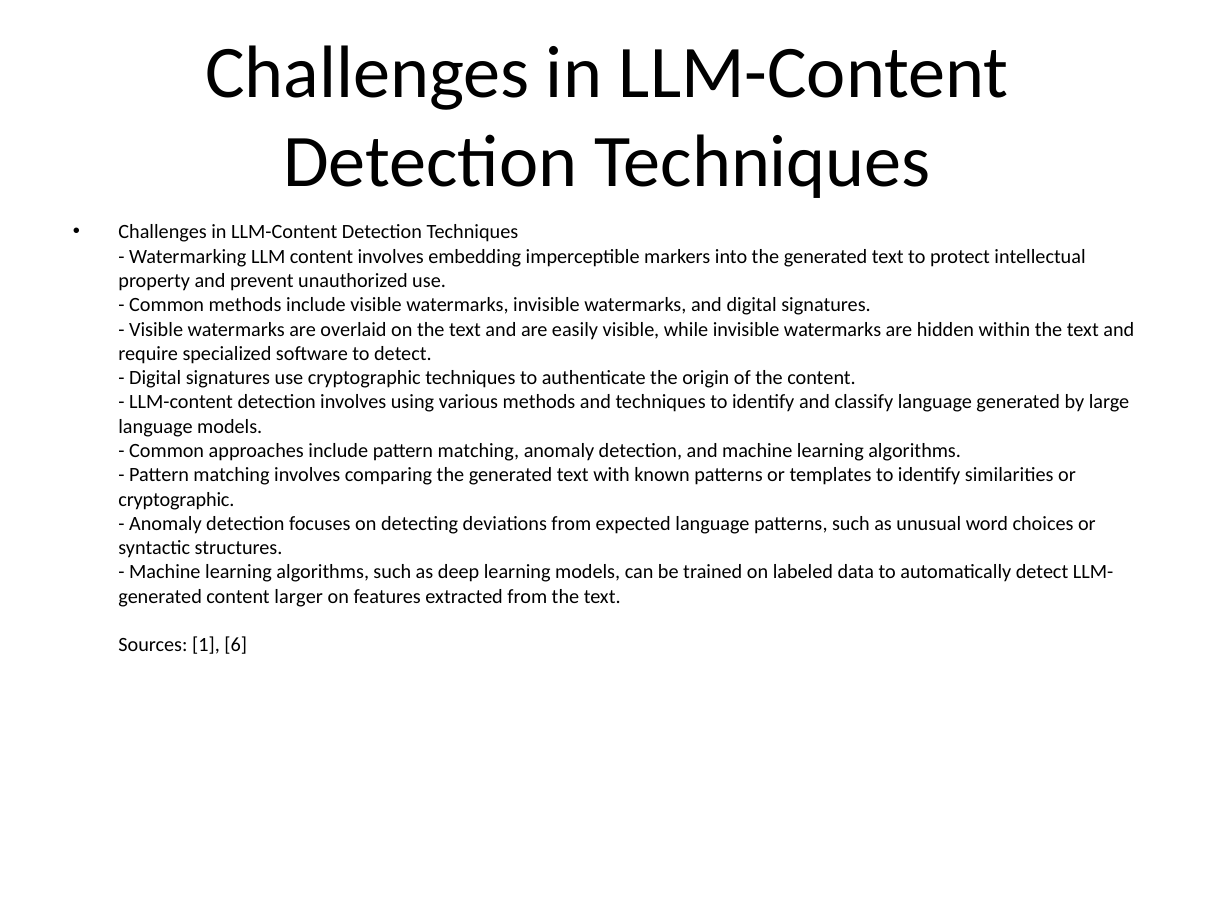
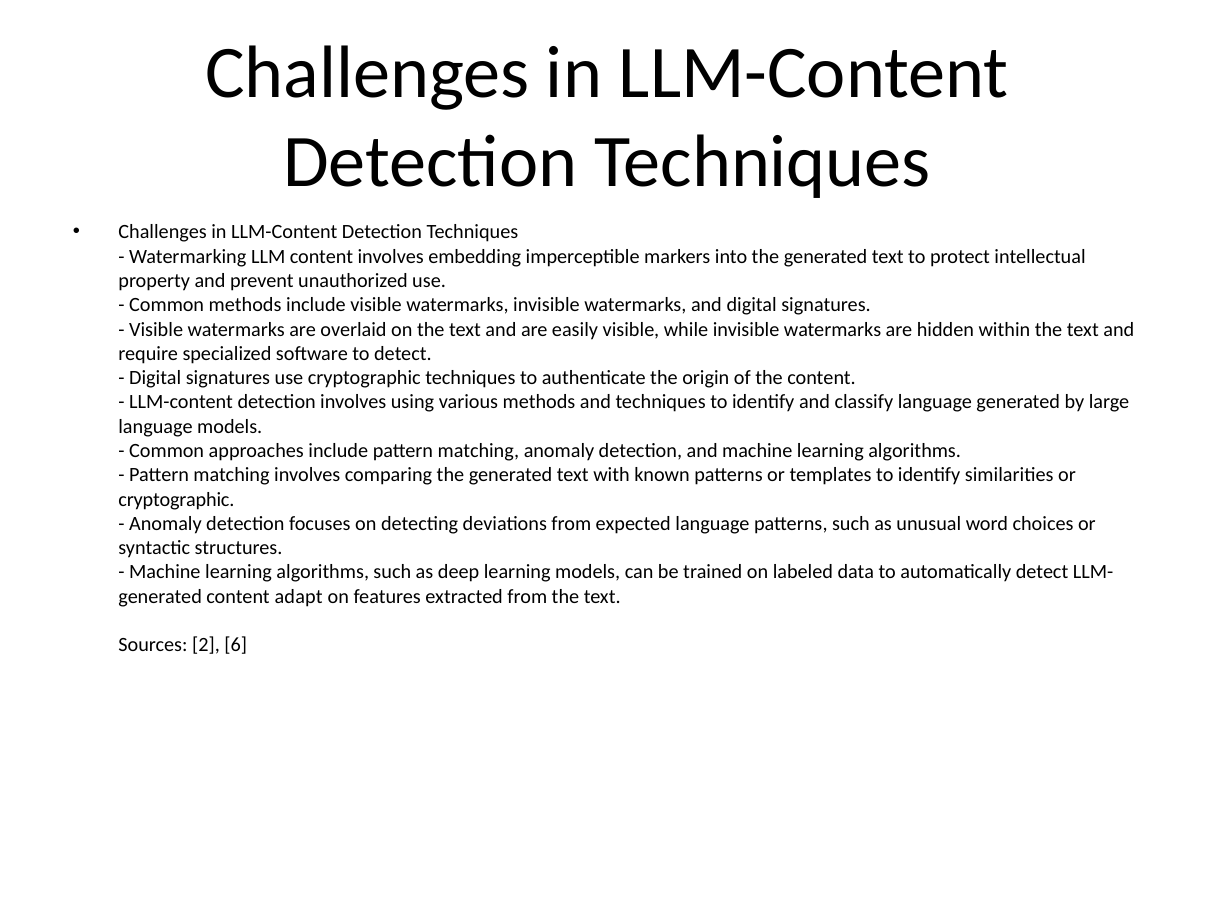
larger: larger -> adapt (299, 597)
1: 1 -> 2 (206, 645)
